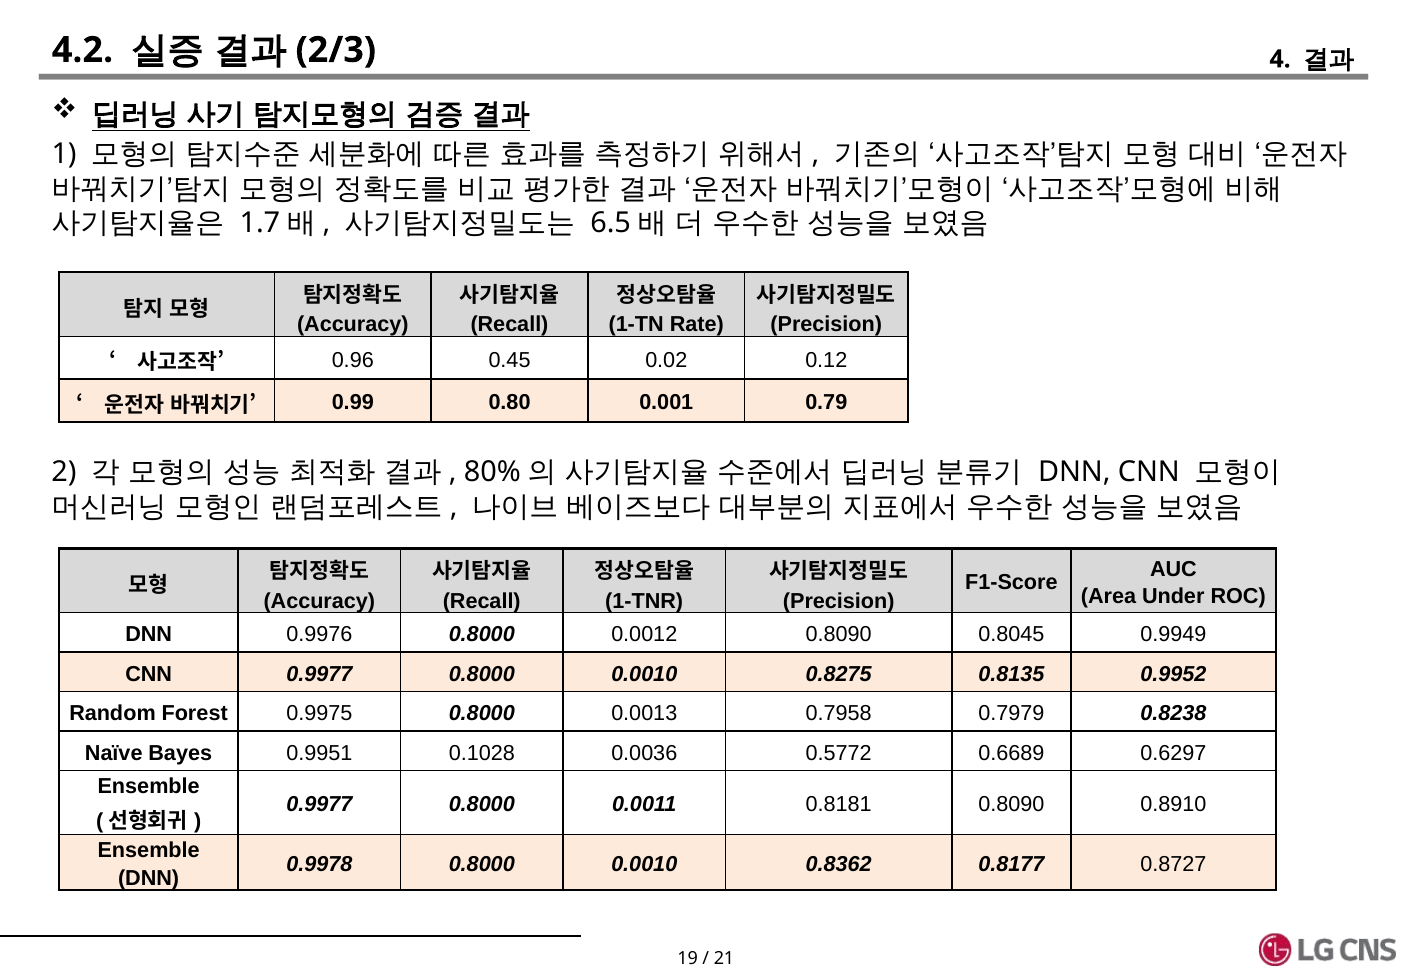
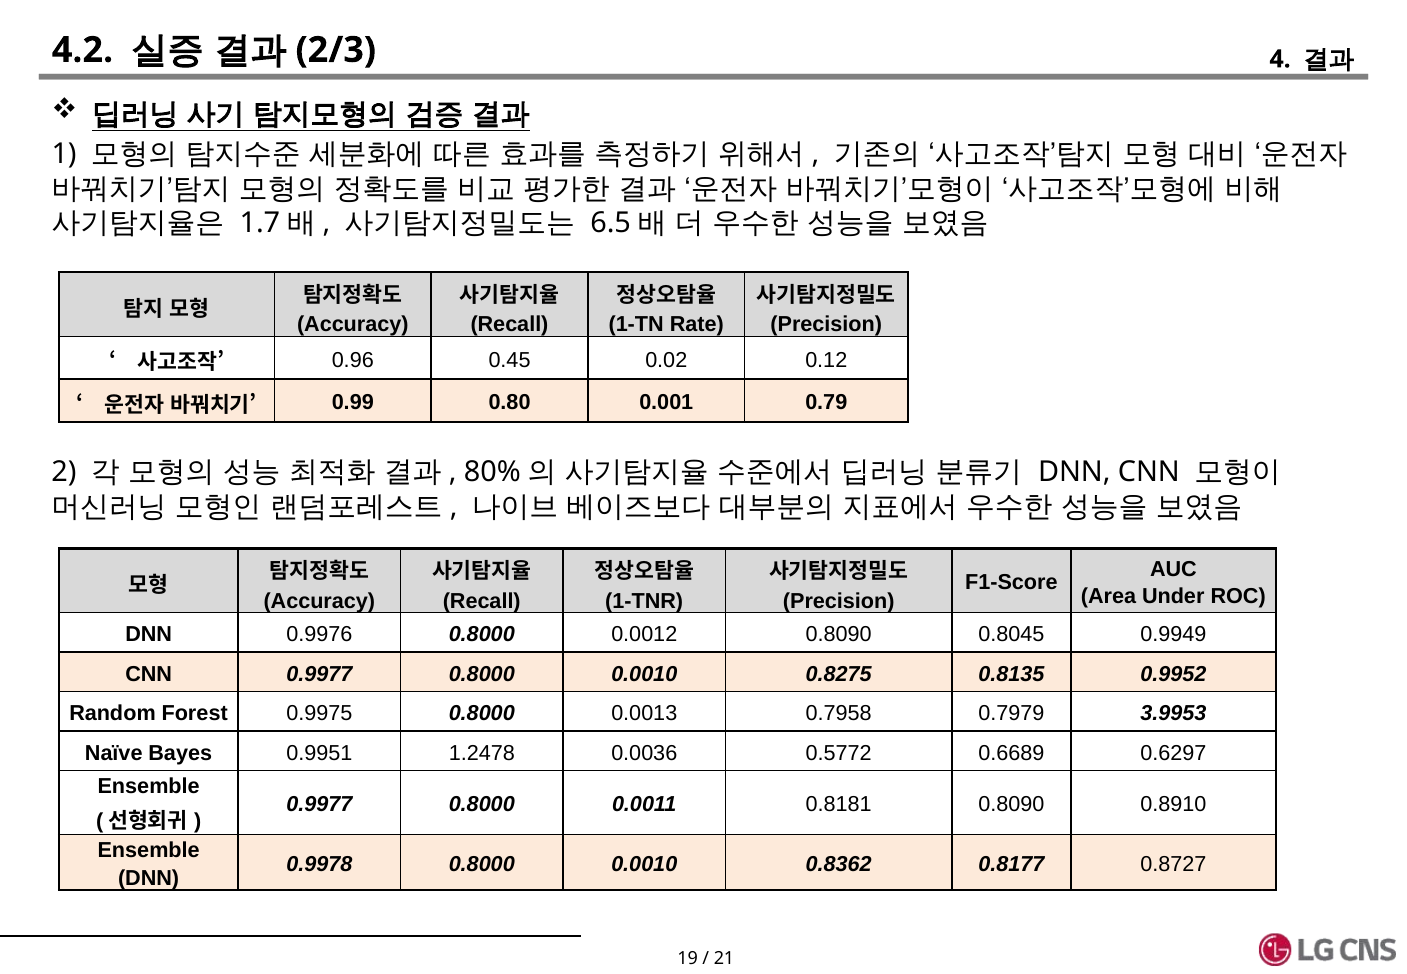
0.8238: 0.8238 -> 3.9953 (1173, 714)
0.1028: 0.1028 -> 1.2478 (482, 753)
